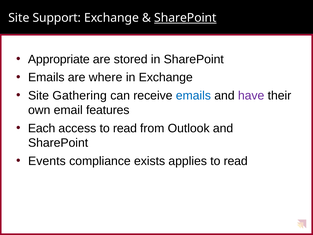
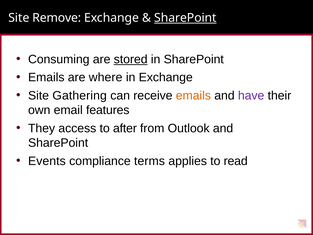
Support: Support -> Remove (57, 18)
Appropriate: Appropriate -> Consuming (59, 59)
stored underline: none -> present (131, 59)
emails colour: blue -> orange (193, 95)
Each: Each -> They (42, 128)
access to read: read -> after (125, 128)
exists: exists -> terms (149, 161)
